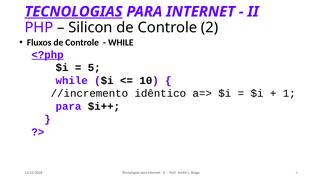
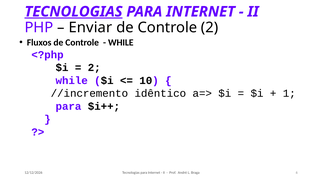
Silicon: Silicon -> Enviar (90, 28)
<?php underline: present -> none (48, 55)
5: 5 -> 2 (94, 68)
